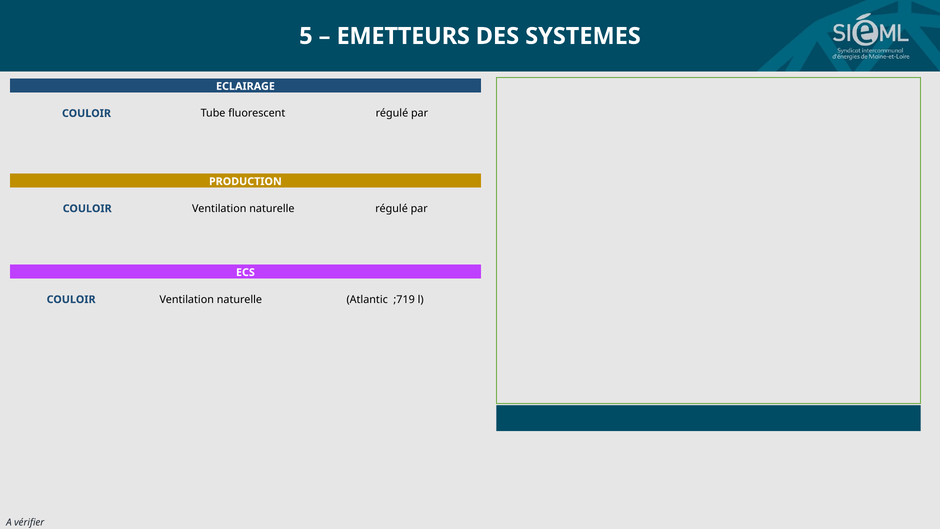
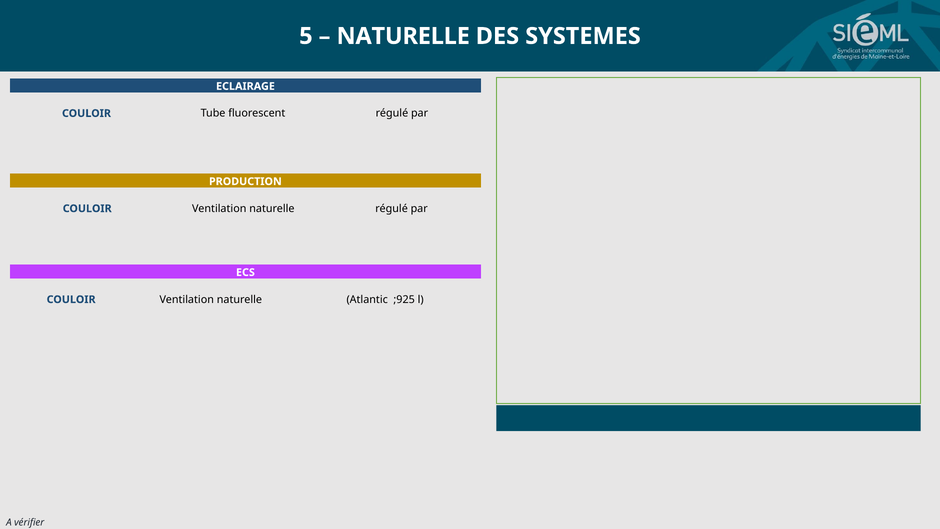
EMETTEURS: EMETTEURS -> NATURELLE (403, 36)
;719: ;719 -> ;925 (404, 299)
